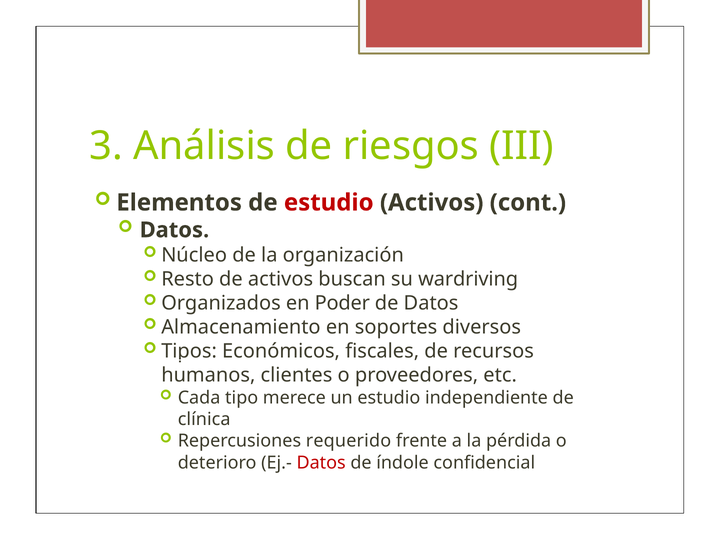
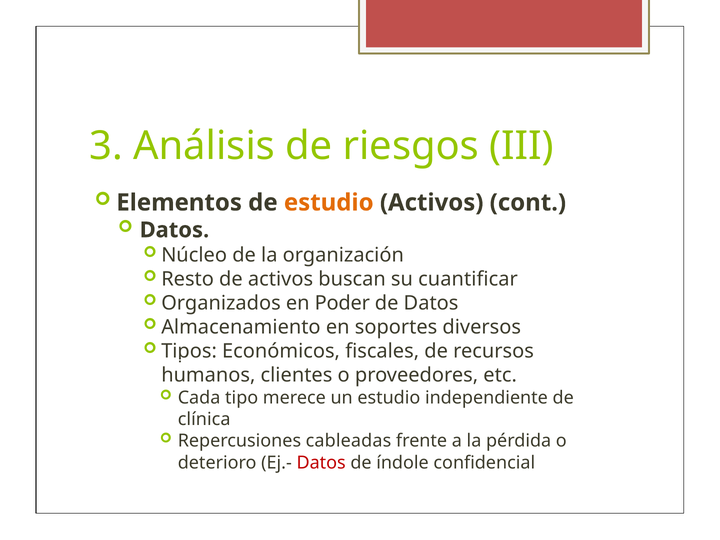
estudio colour: red -> orange (329, 203)
wardriving: wardriving -> cuantificar (468, 279)
requerido: requerido -> cableadas (348, 441)
